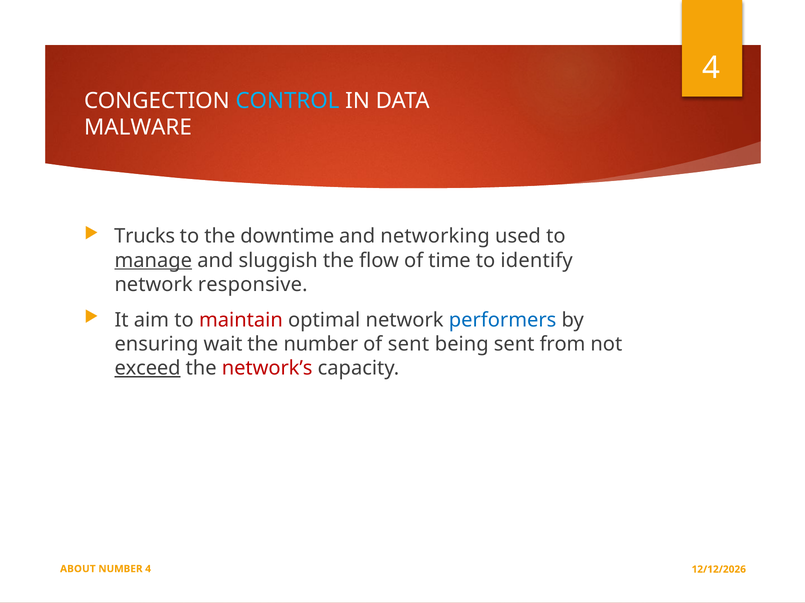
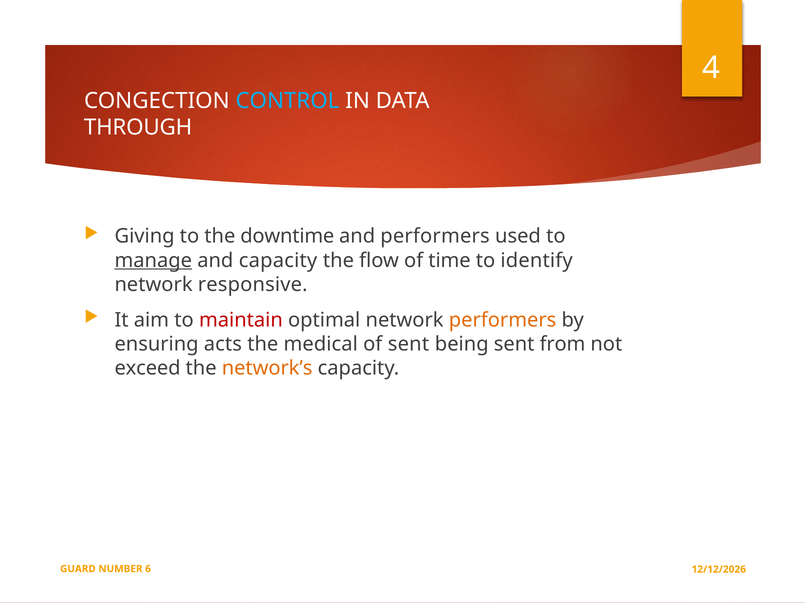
MALWARE: MALWARE -> THROUGH (138, 128)
Trucks: Trucks -> Giving (145, 237)
and networking: networking -> performers (435, 237)
and sluggish: sluggish -> capacity (278, 261)
performers colour: blue -> orange (503, 320)
wait: wait -> acts (223, 344)
the number: number -> medical (321, 344)
exceed underline: present -> none (148, 369)
network’s colour: red -> orange (267, 369)
ABOUT: ABOUT -> GUARD (78, 570)
NUMBER 4: 4 -> 6 (148, 570)
